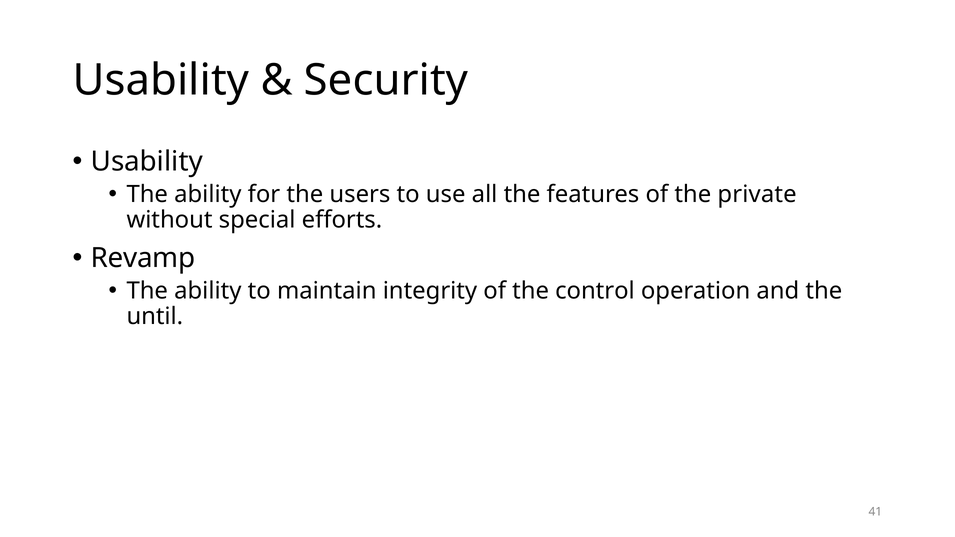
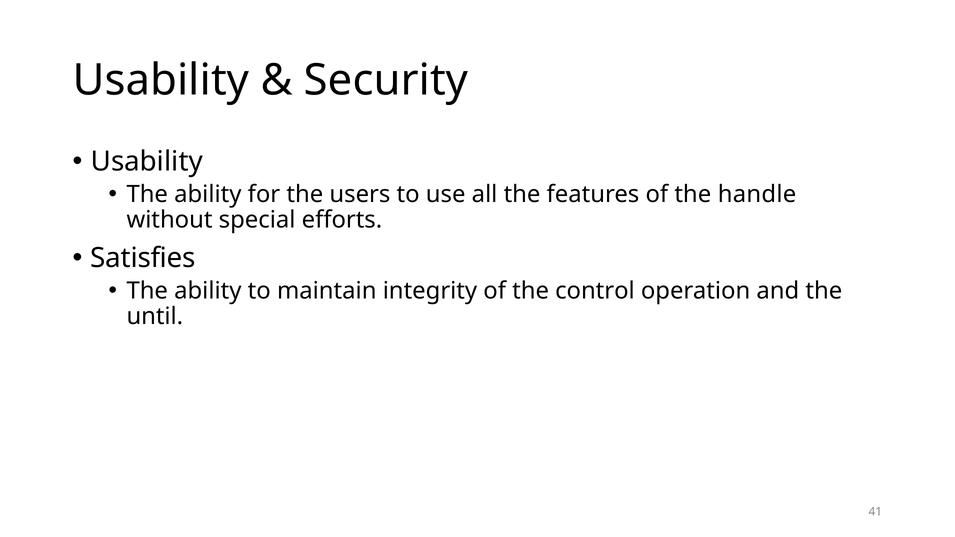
private: private -> handle (757, 194)
Revamp: Revamp -> Satisfies (143, 258)
